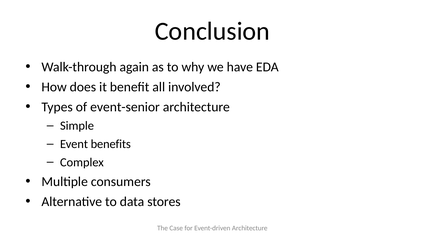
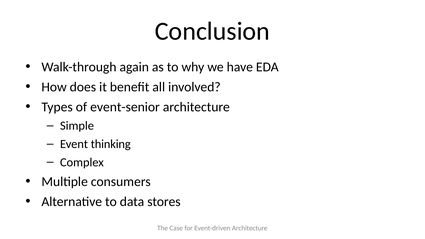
benefits: benefits -> thinking (111, 144)
